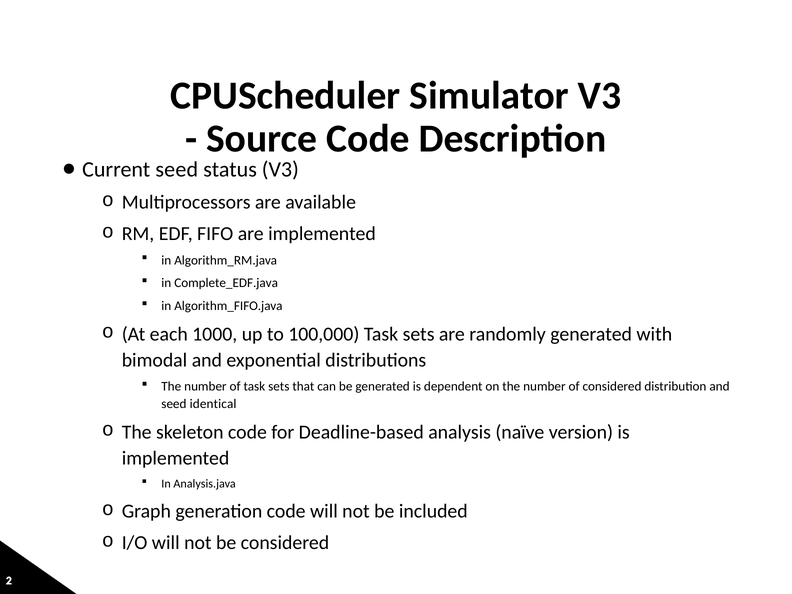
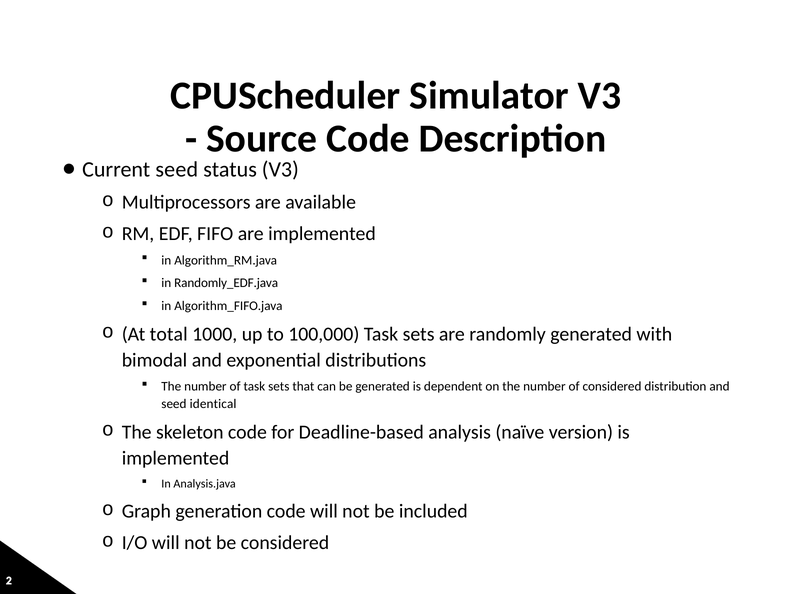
Complete_EDF.java: Complete_EDF.java -> Randomly_EDF.java (226, 283)
each: each -> total (169, 334)
